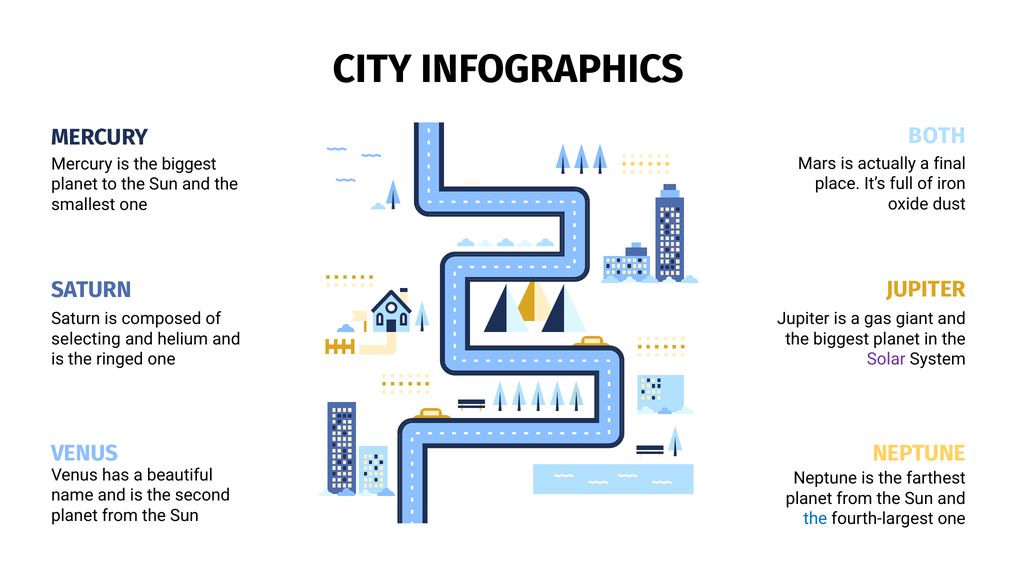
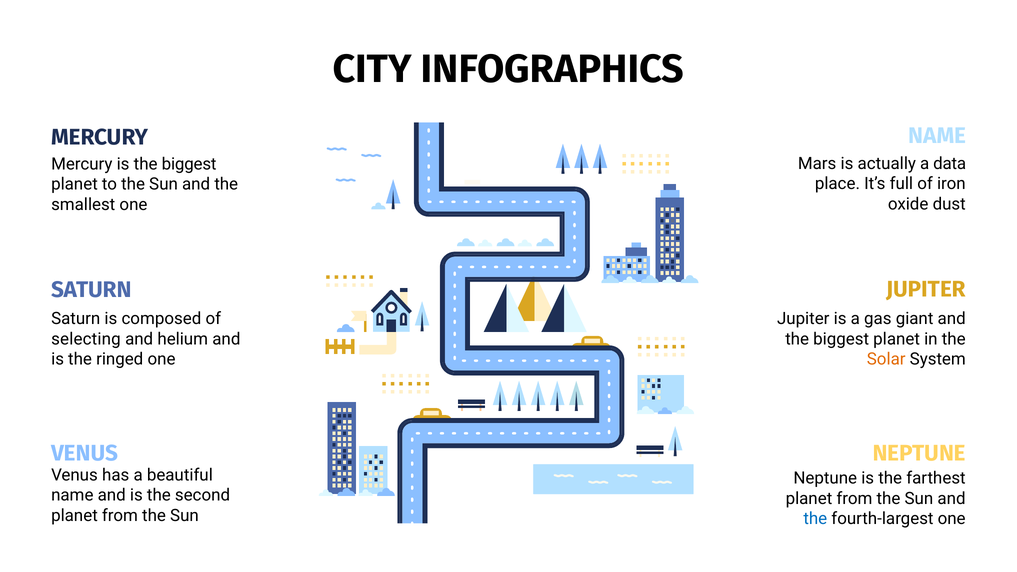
BOTH: BOTH -> NAME (937, 136)
final: final -> data (950, 163)
Solar colour: purple -> orange (886, 359)
